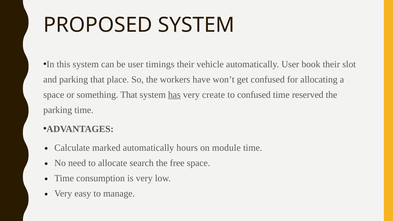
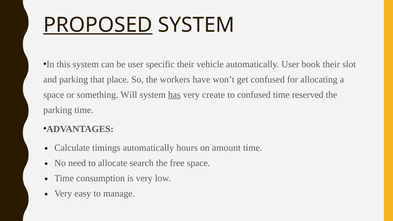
PROPOSED underline: none -> present (98, 25)
timings: timings -> specific (160, 64)
something That: That -> Will (129, 95)
marked: marked -> timings (106, 148)
module: module -> amount (226, 148)
